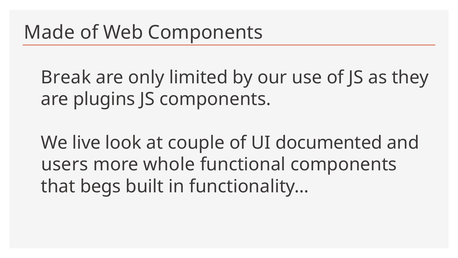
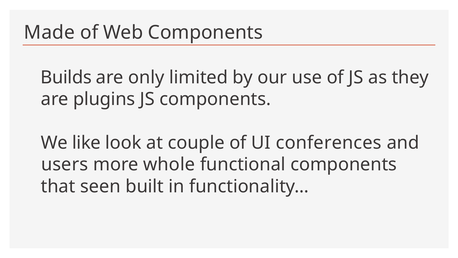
Break: Break -> Builds (66, 77)
live: live -> like (87, 143)
documented: documented -> conferences (329, 143)
begs: begs -> seen (100, 186)
